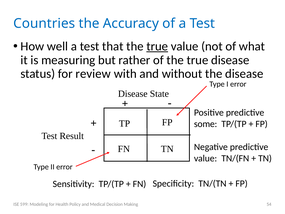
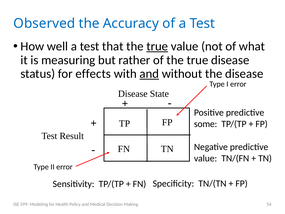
Countries: Countries -> Observed (44, 23)
review: review -> effects (93, 74)
and underline: none -> present (149, 74)
